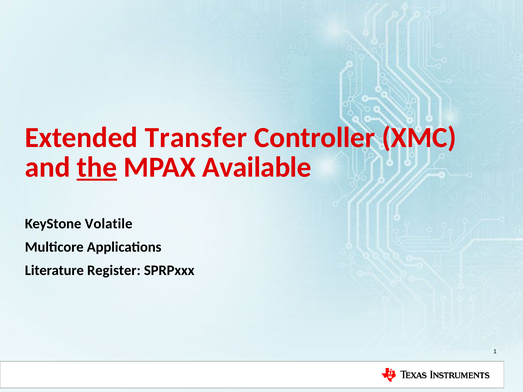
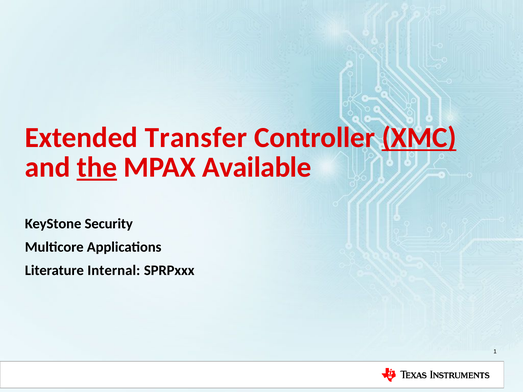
XMC underline: none -> present (419, 138)
Volatile: Volatile -> Security (109, 224)
Register: Register -> Internal (114, 270)
